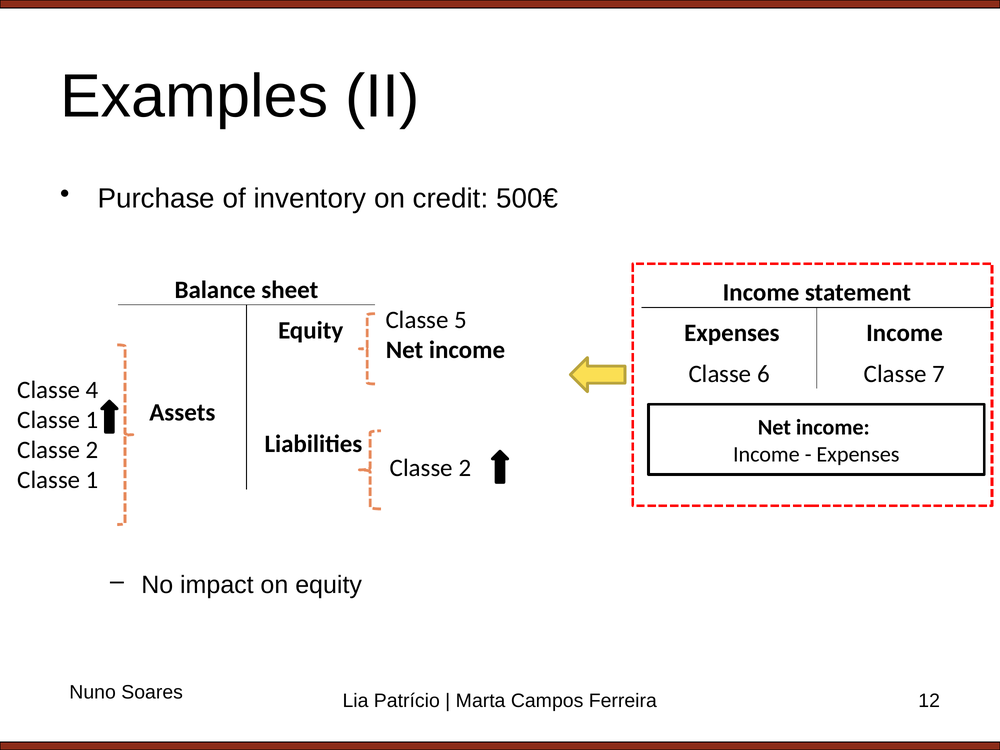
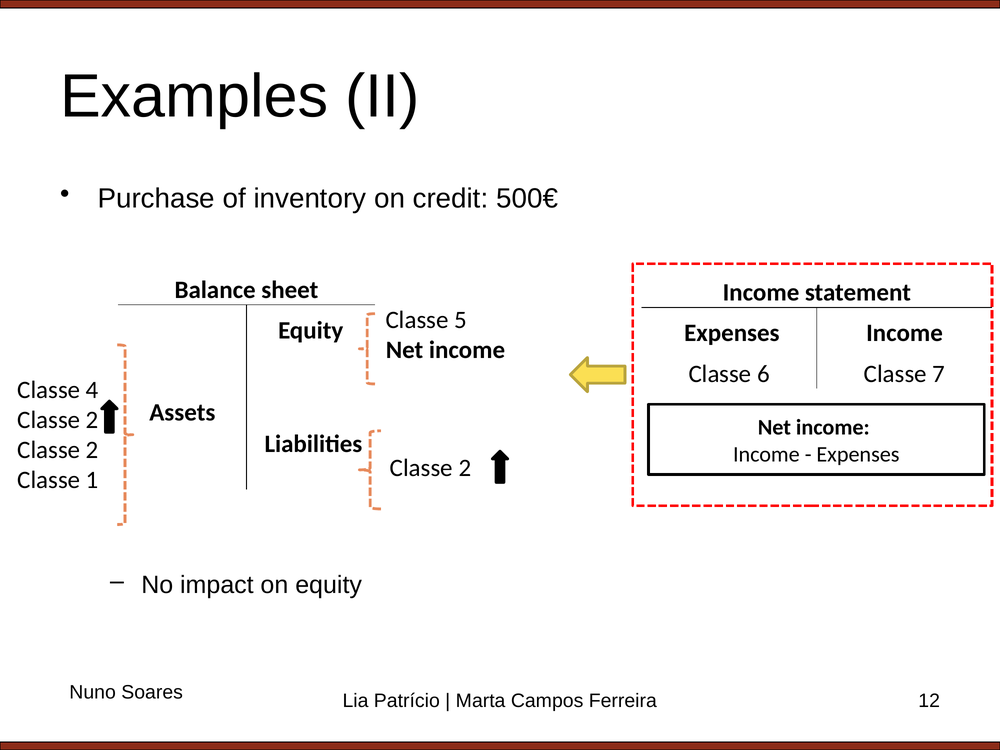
1: 1 -> 2 (92, 420)
